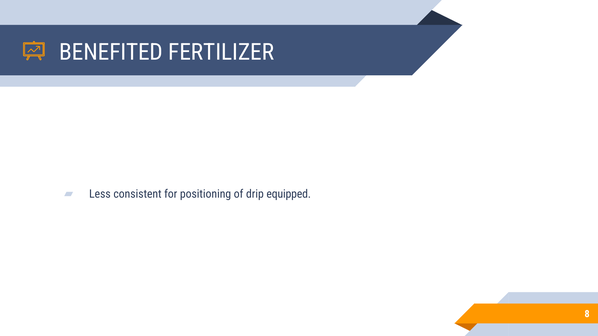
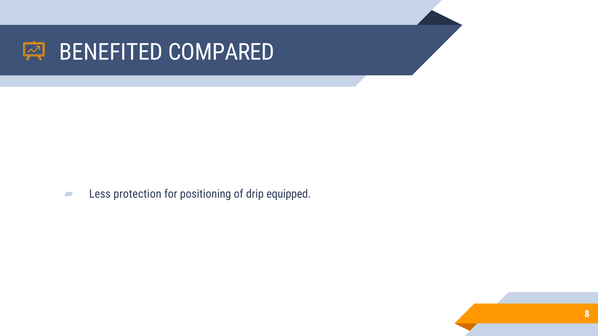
FERTILIZER: FERTILIZER -> COMPARED (221, 52)
consistent: consistent -> protection (137, 194)
